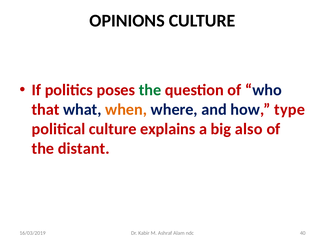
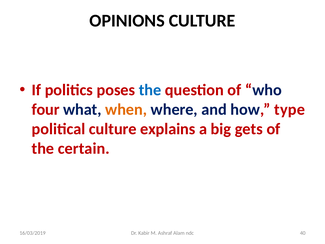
the colour: green -> blue (150, 90)
that: that -> four (46, 109)
also: also -> gets (249, 129)
distant: distant -> certain (84, 148)
